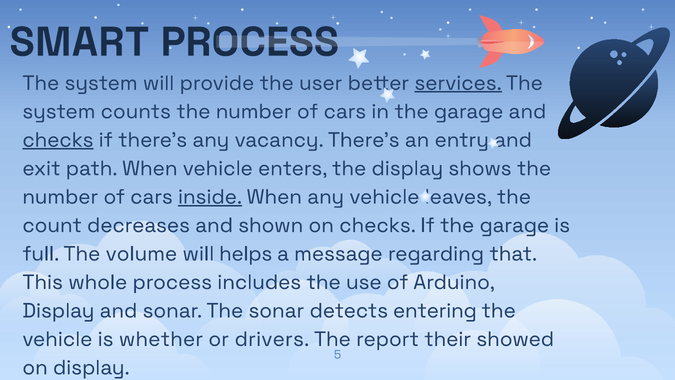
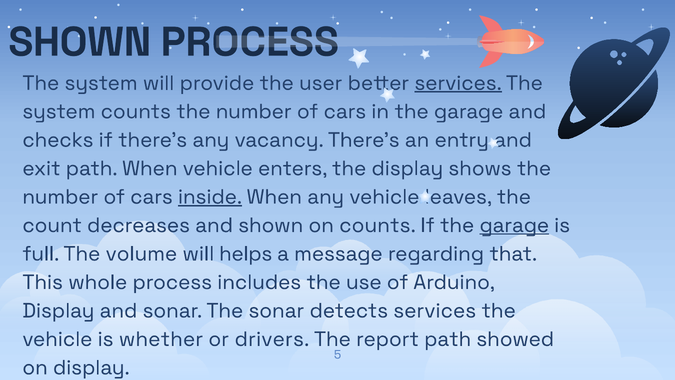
SMART: SMART -> SHOWN (80, 42)
checks underline: present -> none (58, 140)
on checks: checks -> counts (378, 225)
garage underline: none -> present (514, 225)
detects entering: entering -> services (435, 310)
report their: their -> path (448, 339)
